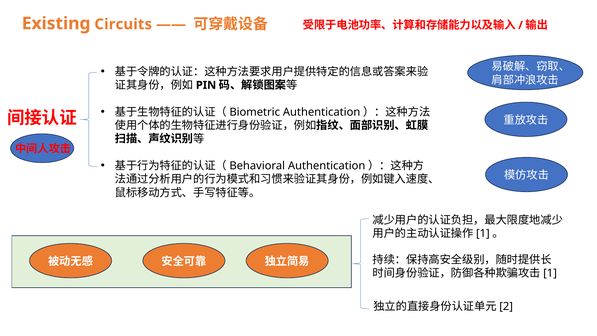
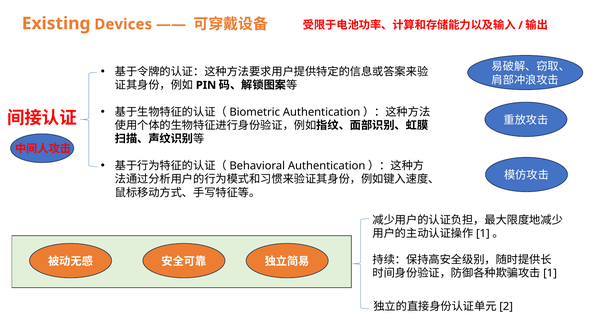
Circuits: Circuits -> Devices (123, 24)
